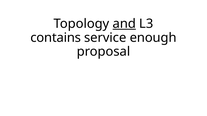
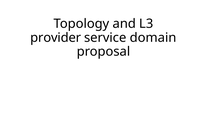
and underline: present -> none (124, 24)
contains: contains -> provider (56, 38)
enough: enough -> domain (153, 38)
